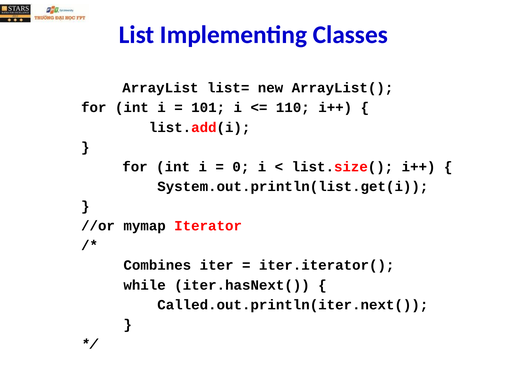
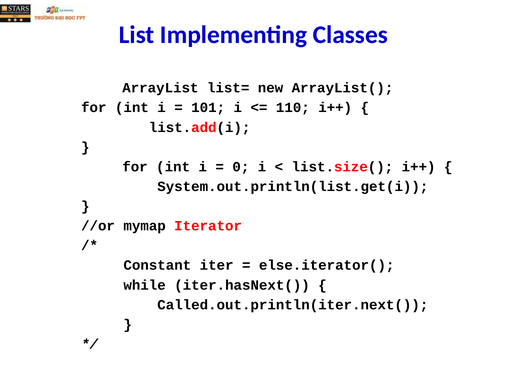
Combines: Combines -> Constant (157, 266)
iter.iterator(: iter.iterator( -> else.iterator( (327, 266)
